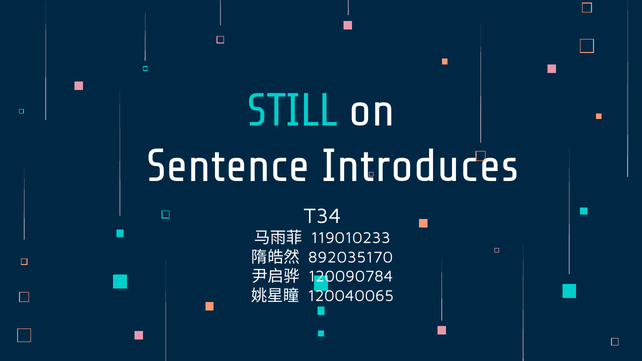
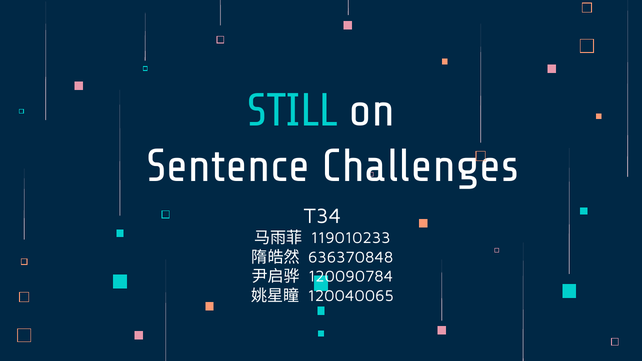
Introduces: Introduces -> Challenges (421, 166)
892035170: 892035170 -> 636370848 (351, 257)
